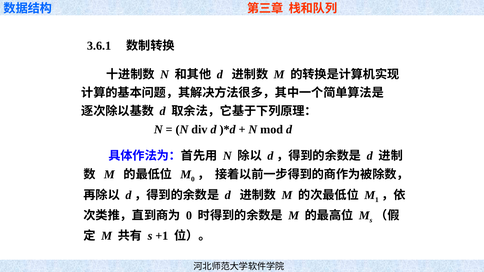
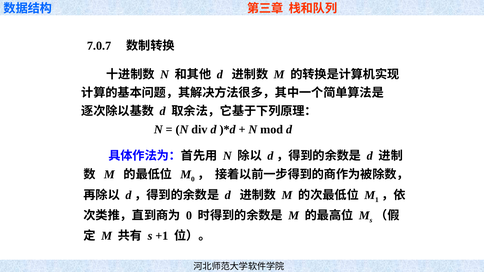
3.6.1: 3.6.1 -> 7.0.7 (99, 46)
